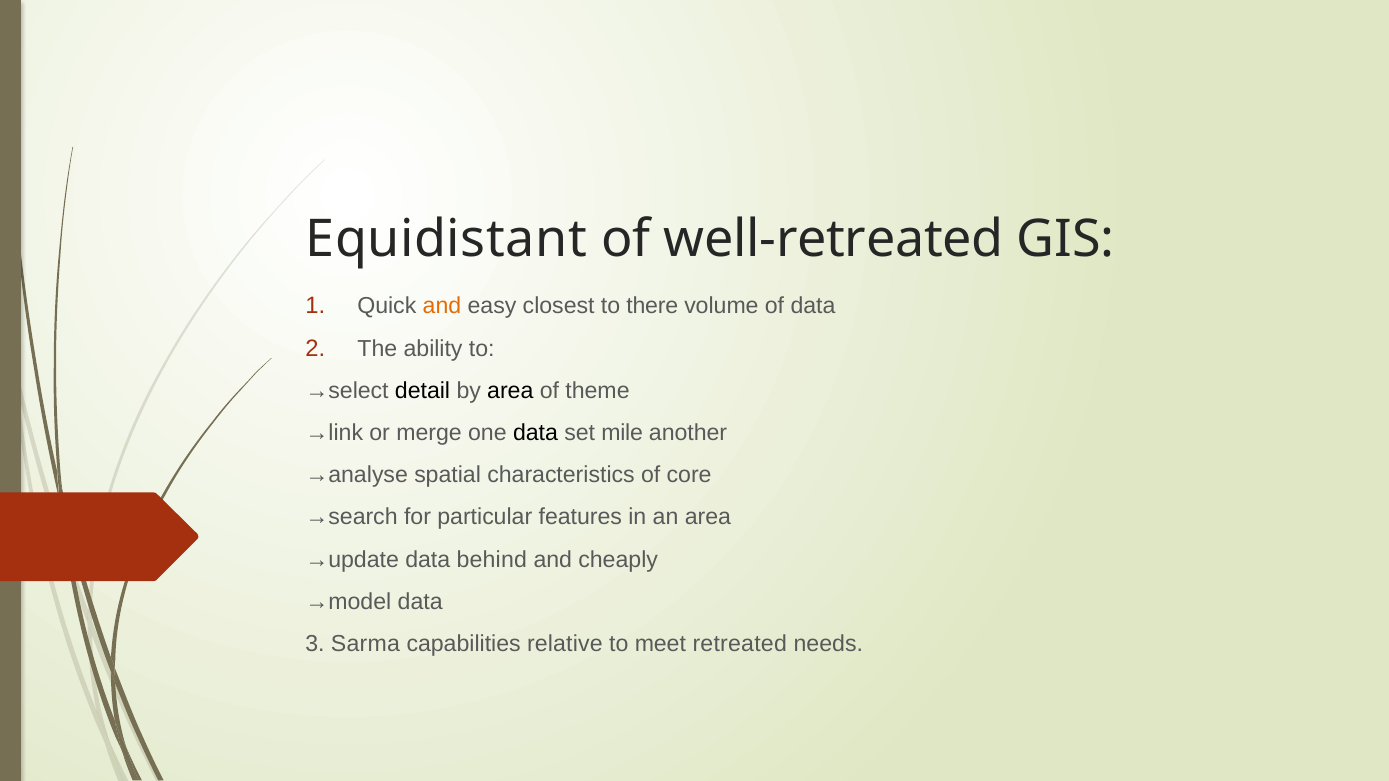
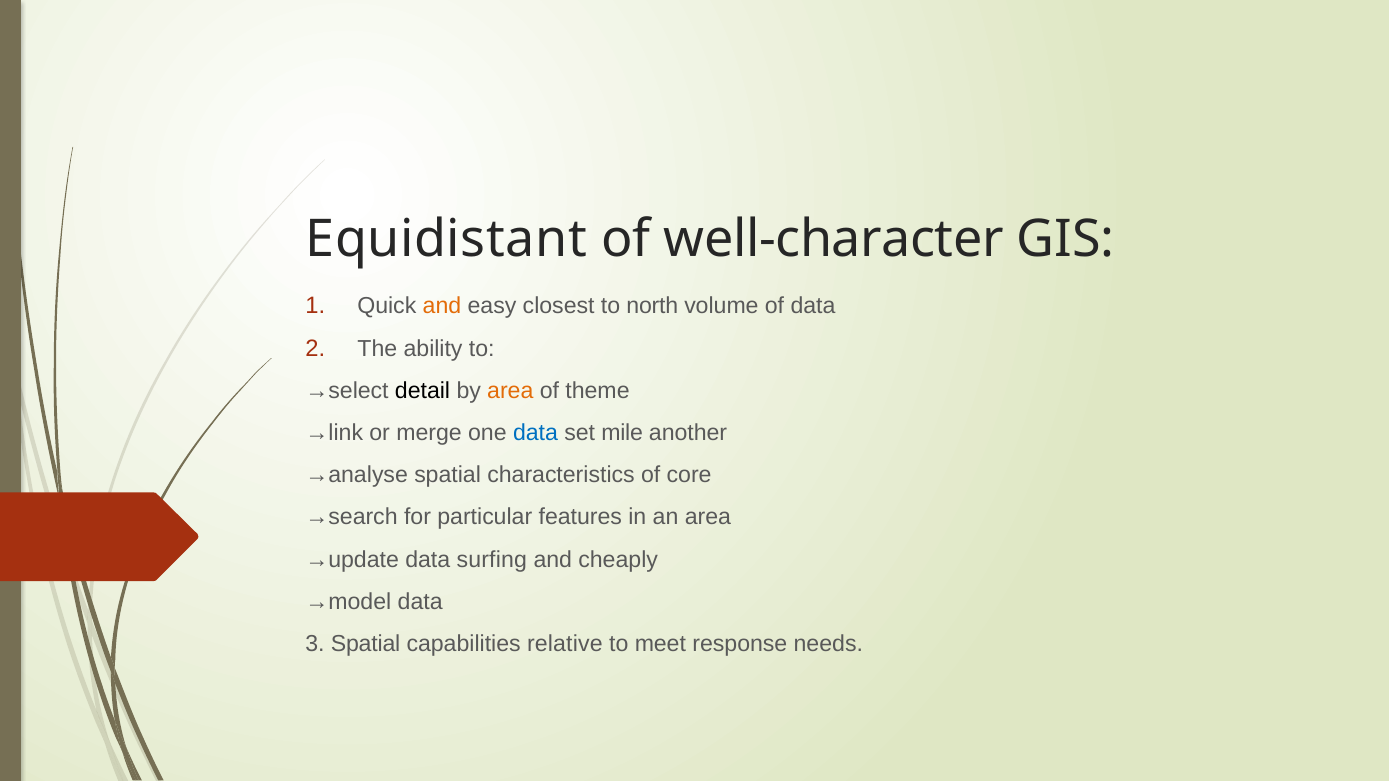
well-retreated: well-retreated -> well-character (834, 239)
there: there -> north (652, 306)
area colour: black -> orange (510, 391)
data colour: black -> blue (535, 433)
behind: behind -> surfing (492, 560)
3 Sarma: Sarma -> Spatial (366, 644)
retreated: retreated -> response (740, 644)
